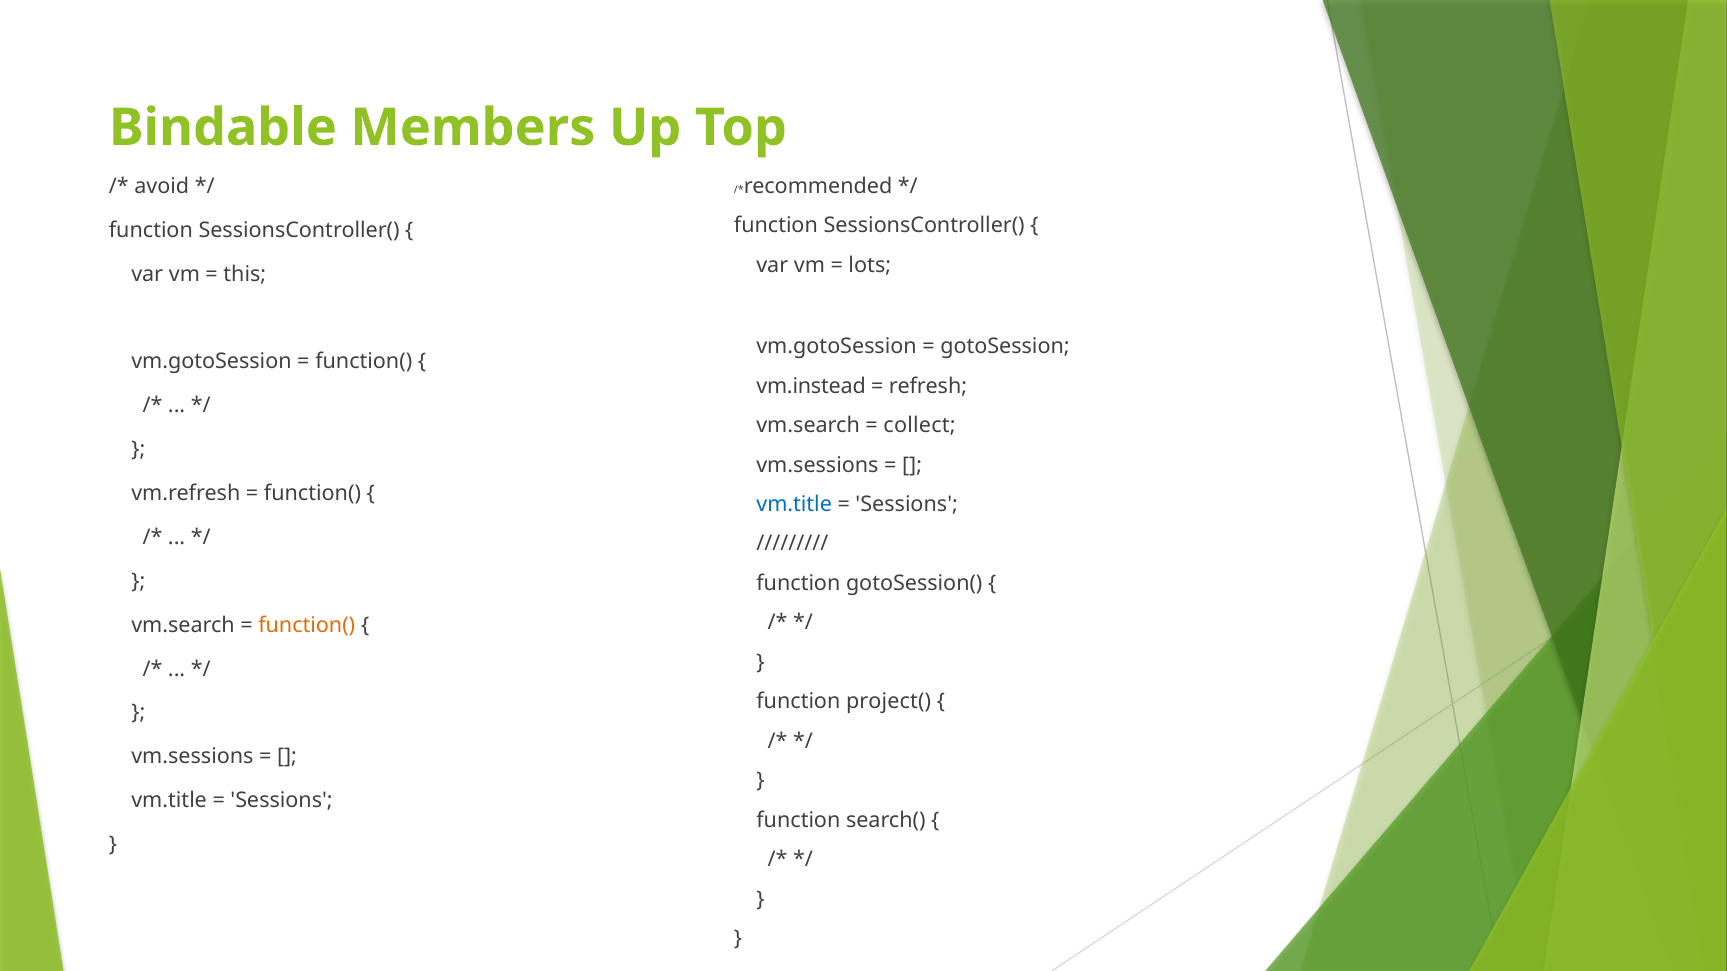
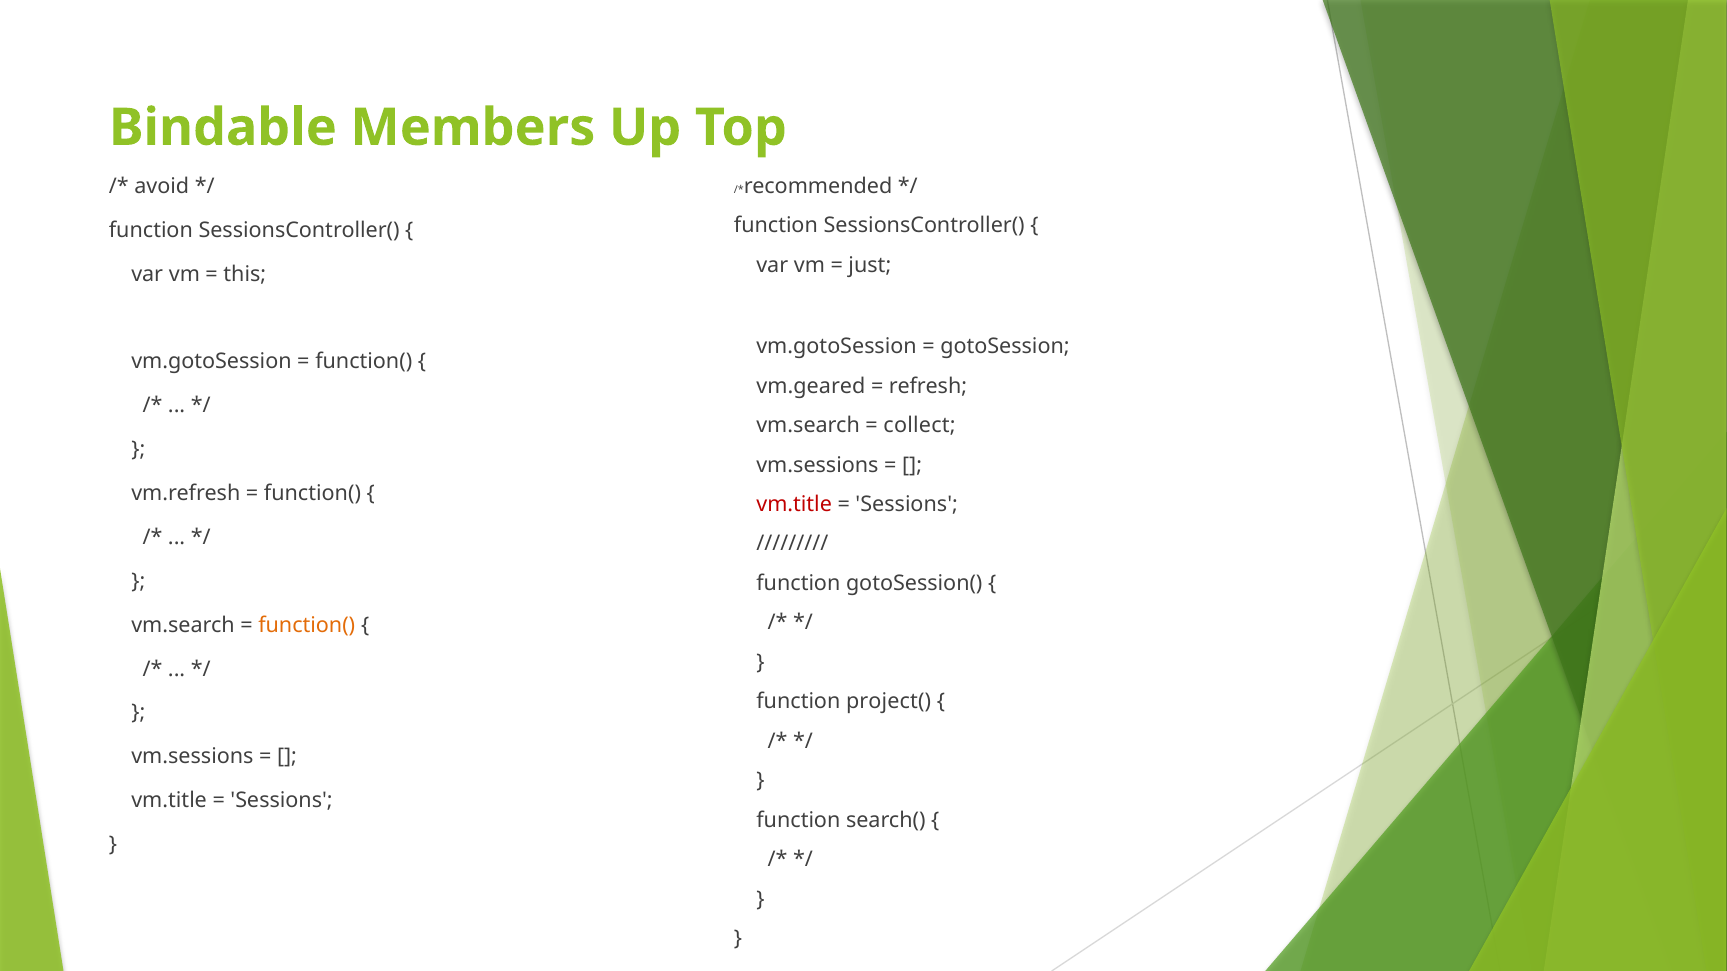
lots: lots -> just (870, 265)
vm.instead: vm.instead -> vm.geared (811, 386)
vm.title colour: blue -> red (794, 505)
